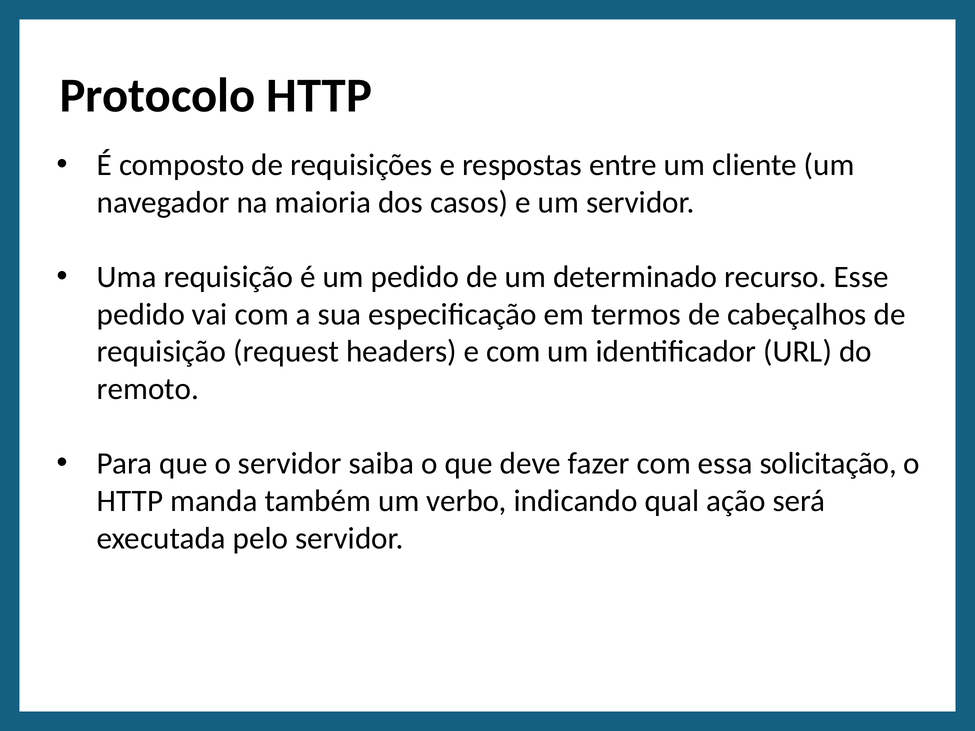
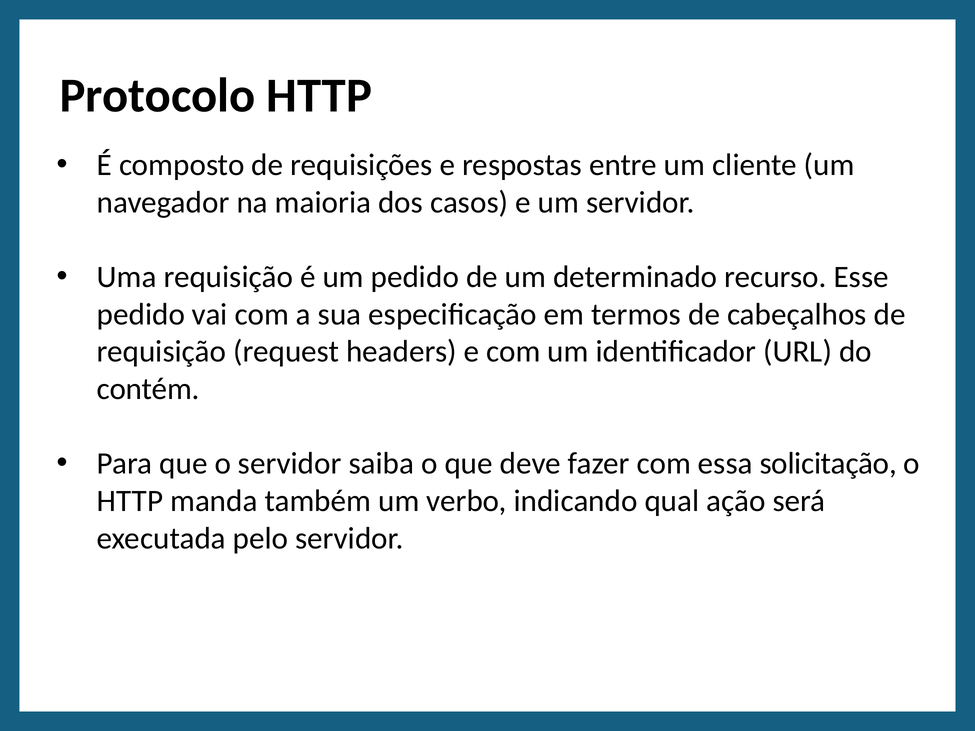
remoto: remoto -> contém (148, 389)
